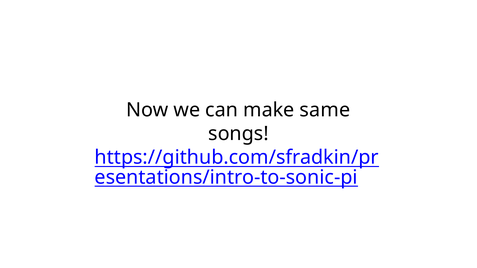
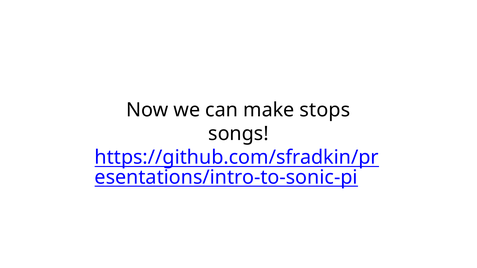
same: same -> stops (325, 110)
